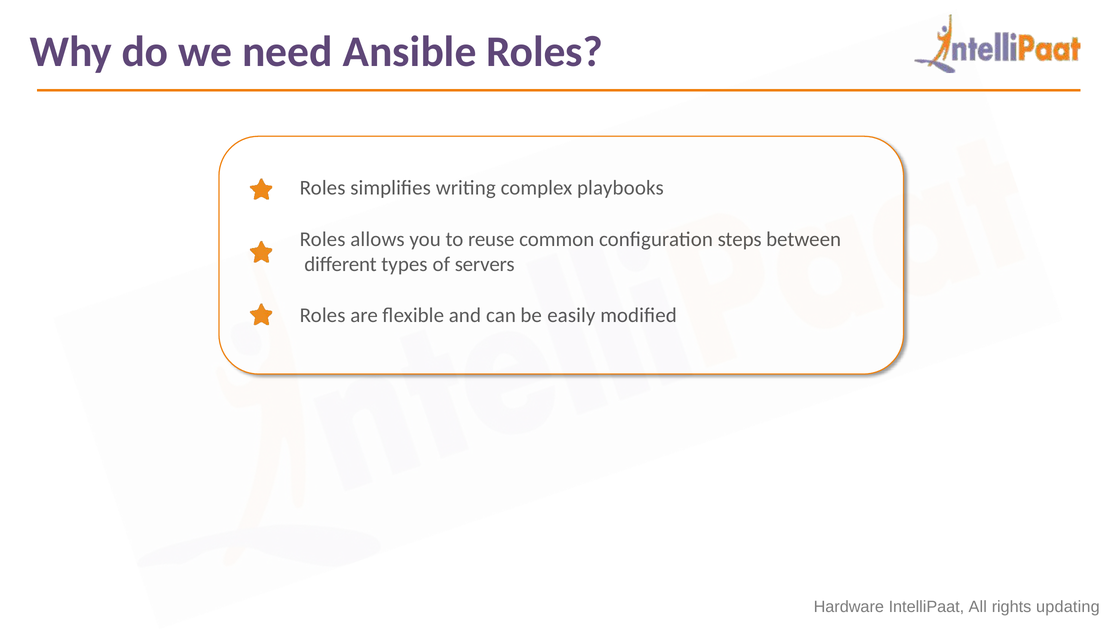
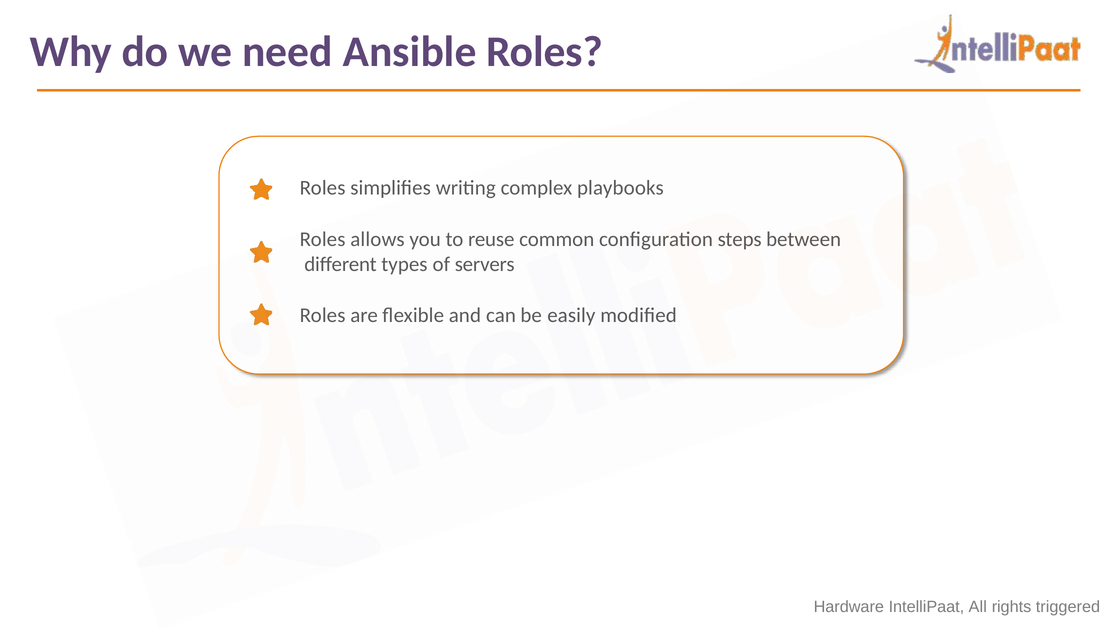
updating: updating -> triggered (1068, 606)
